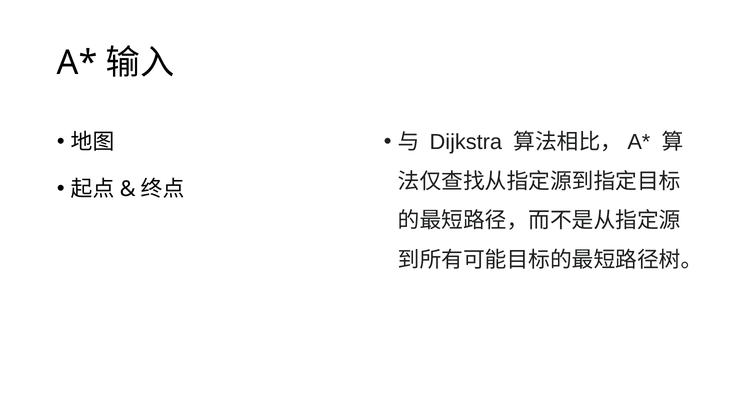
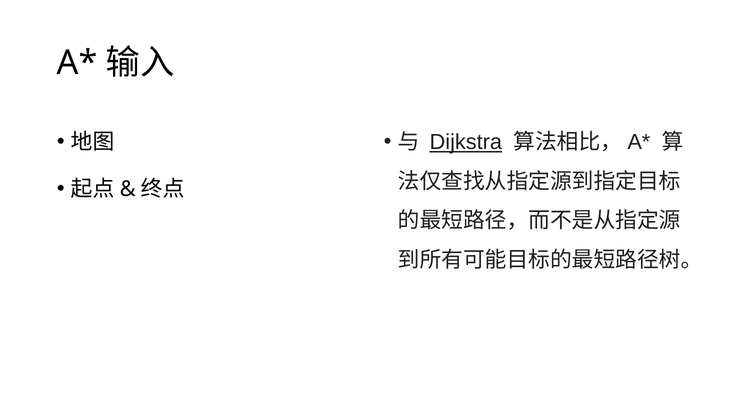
Dijkstra underline: none -> present (466, 142)
